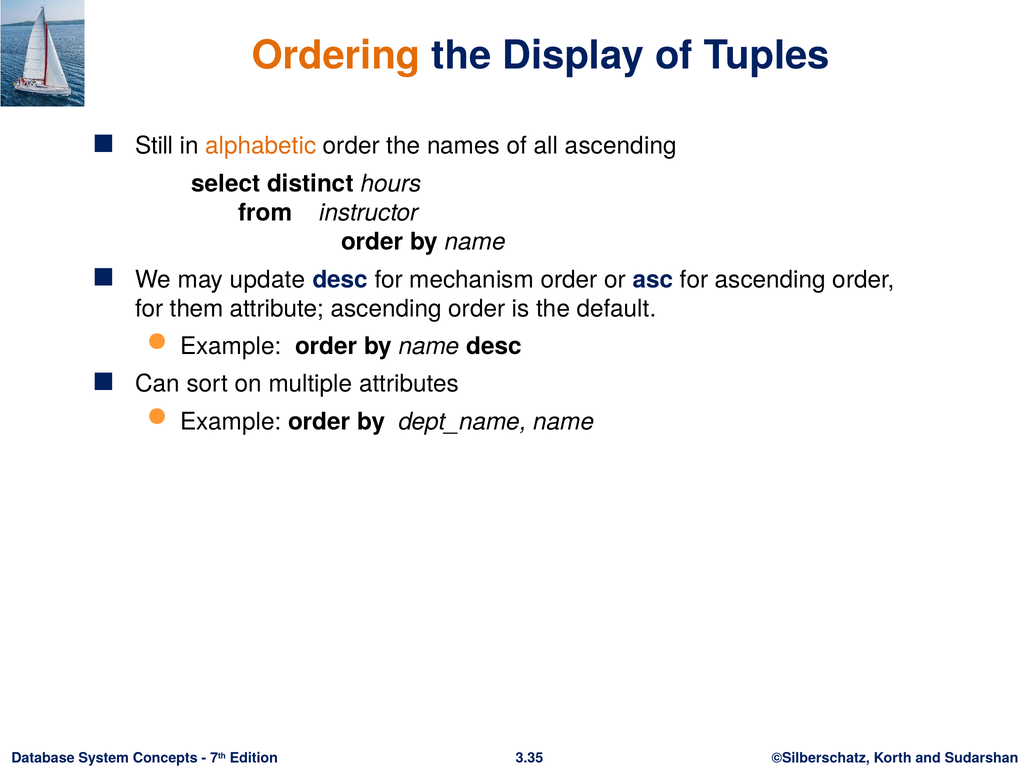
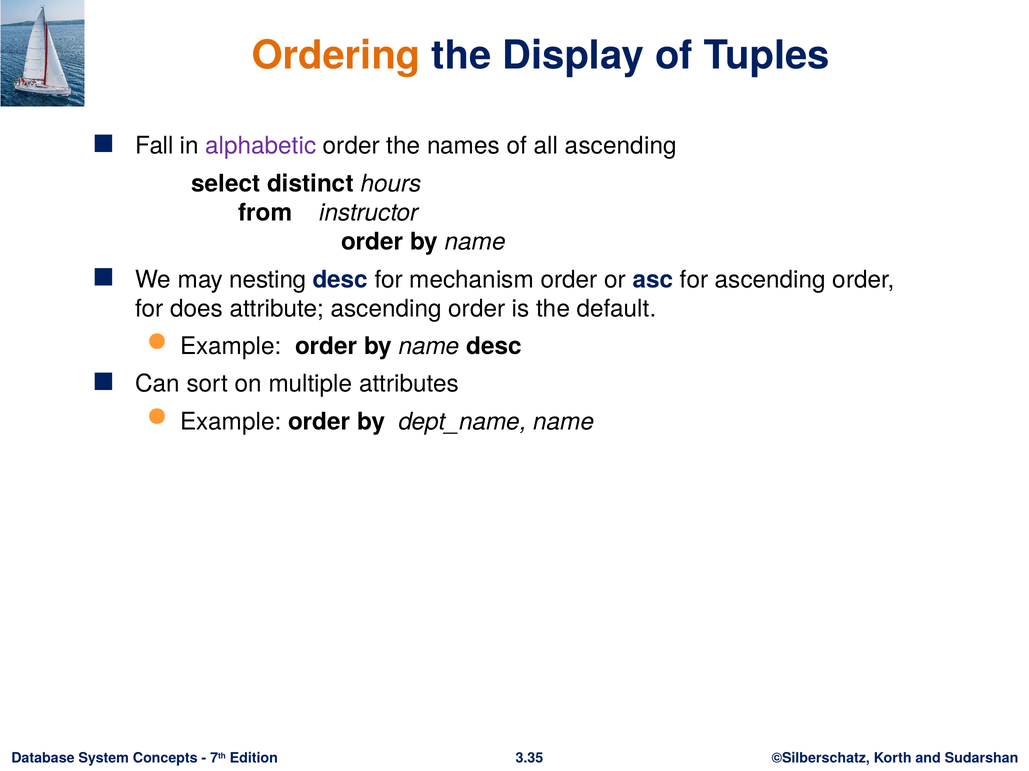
Still: Still -> Fall (154, 146)
alphabetic colour: orange -> purple (261, 146)
update: update -> nesting (268, 280)
them: them -> does (197, 309)
